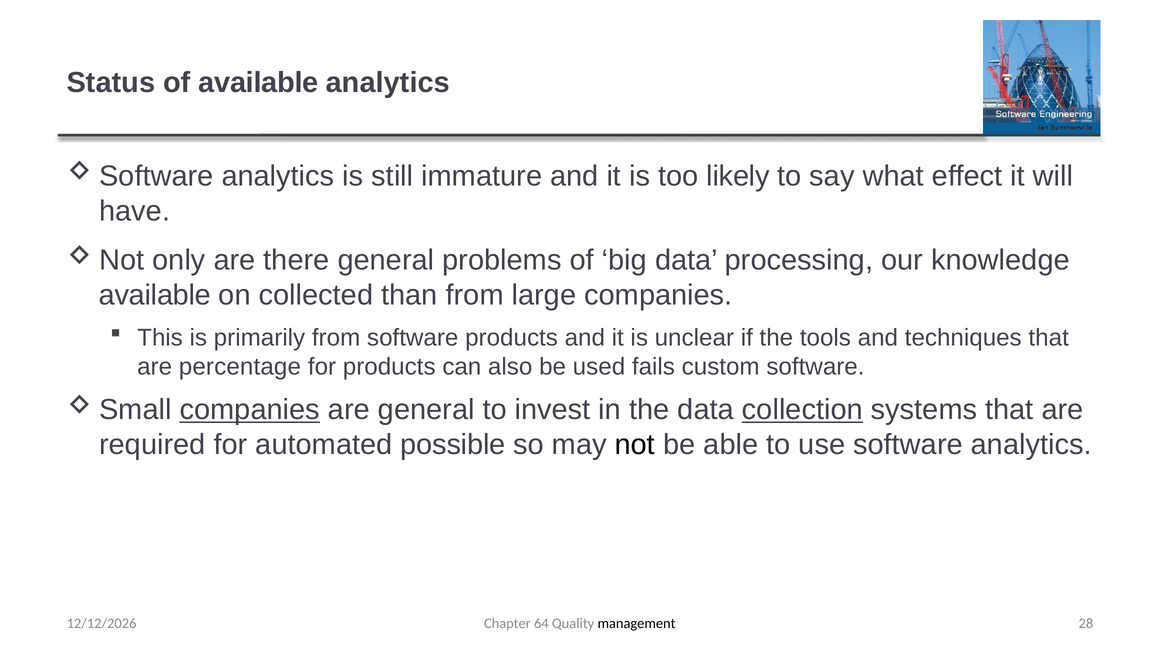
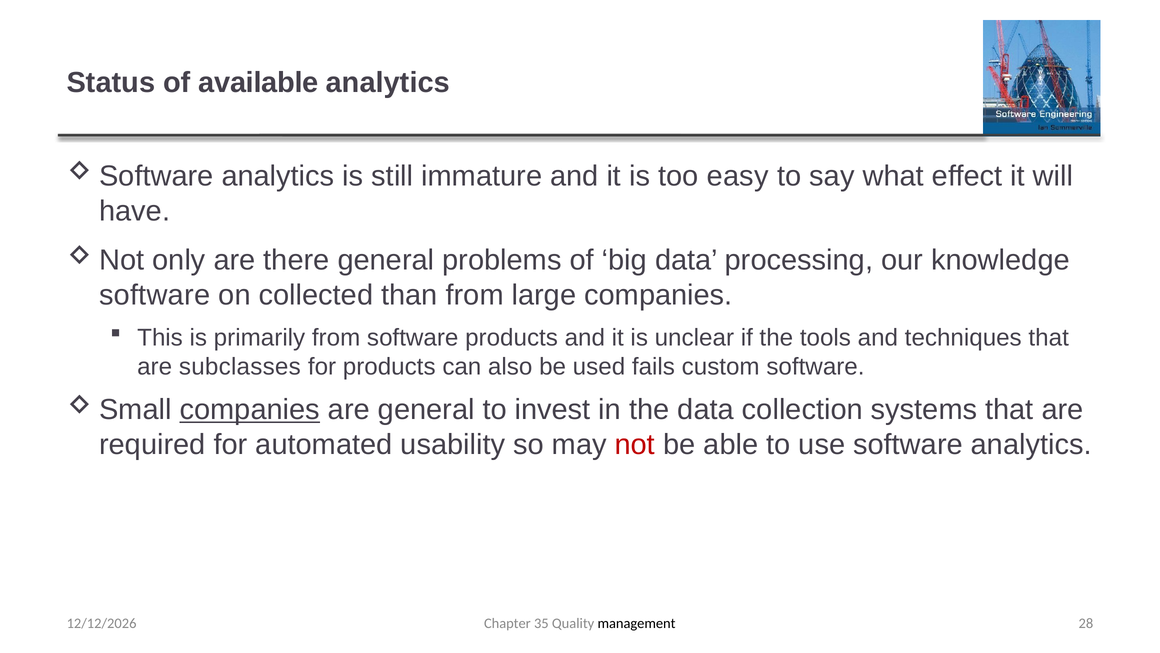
likely: likely -> easy (738, 176)
available: available -> software (155, 295)
percentage: percentage -> subclasses (240, 366)
collection underline: present -> none (802, 409)
possible: possible -> usability (453, 444)
not colour: black -> red (635, 444)
64: 64 -> 35 (541, 623)
